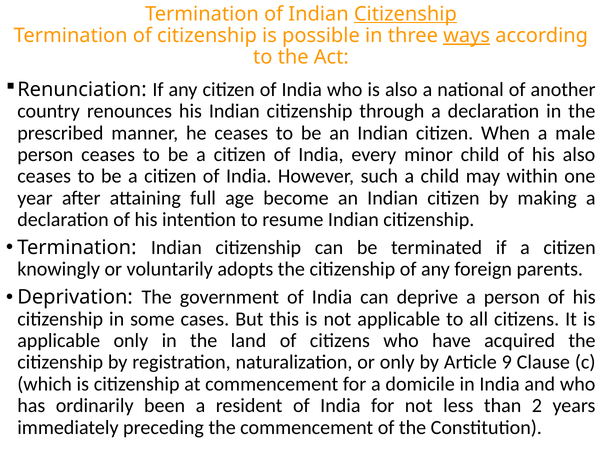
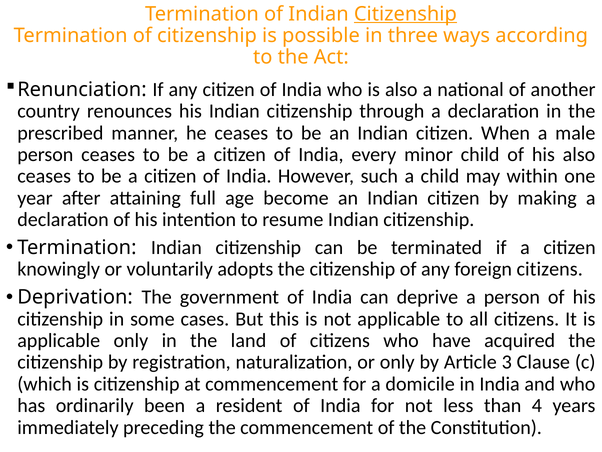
ways underline: present -> none (467, 36)
foreign parents: parents -> citizens (550, 269)
9: 9 -> 3 (507, 362)
2: 2 -> 4 (537, 405)
